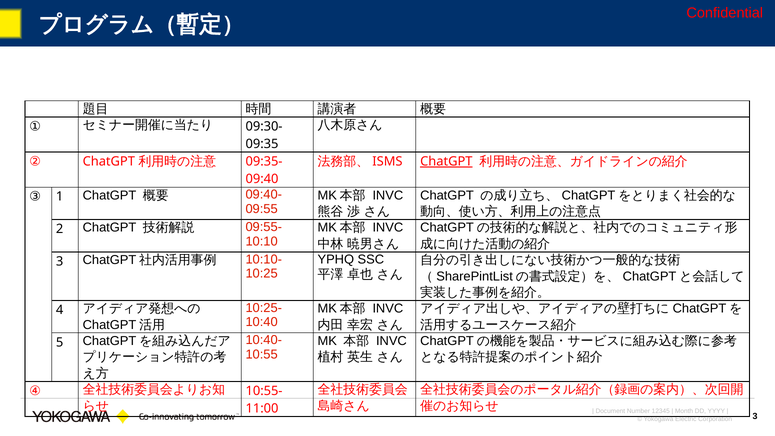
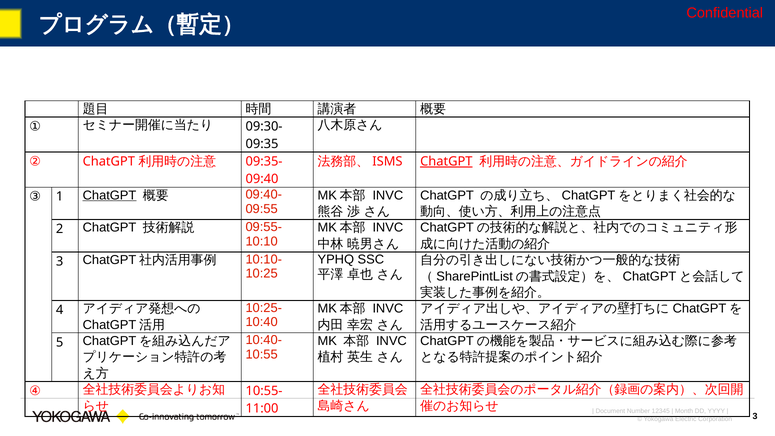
ChatGPT underline: none -> present (109, 195)
